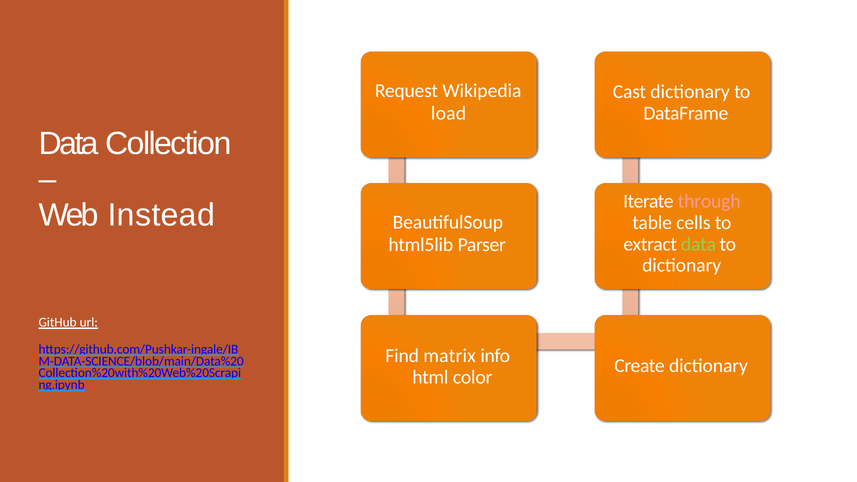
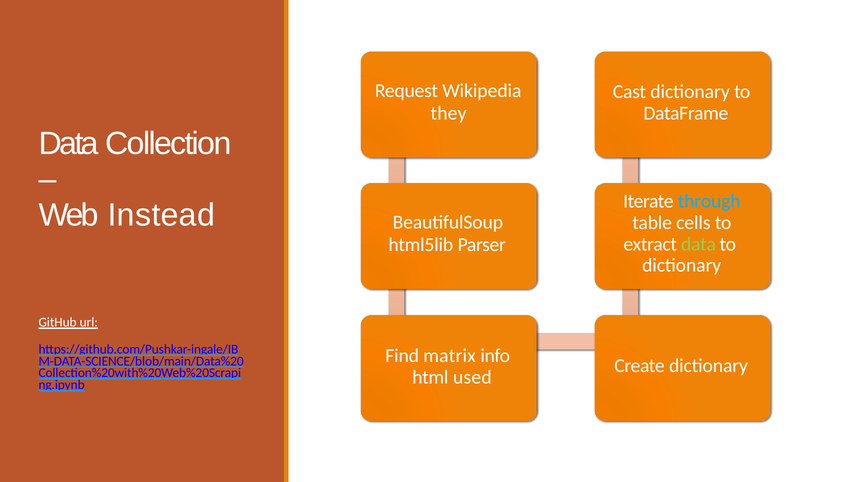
load: load -> they (449, 113)
through colour: pink -> light blue (709, 201)
color: color -> used (472, 377)
